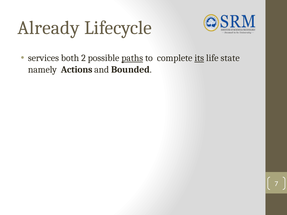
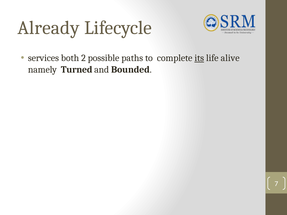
paths underline: present -> none (132, 58)
state: state -> alive (230, 58)
Actions: Actions -> Turned (77, 70)
